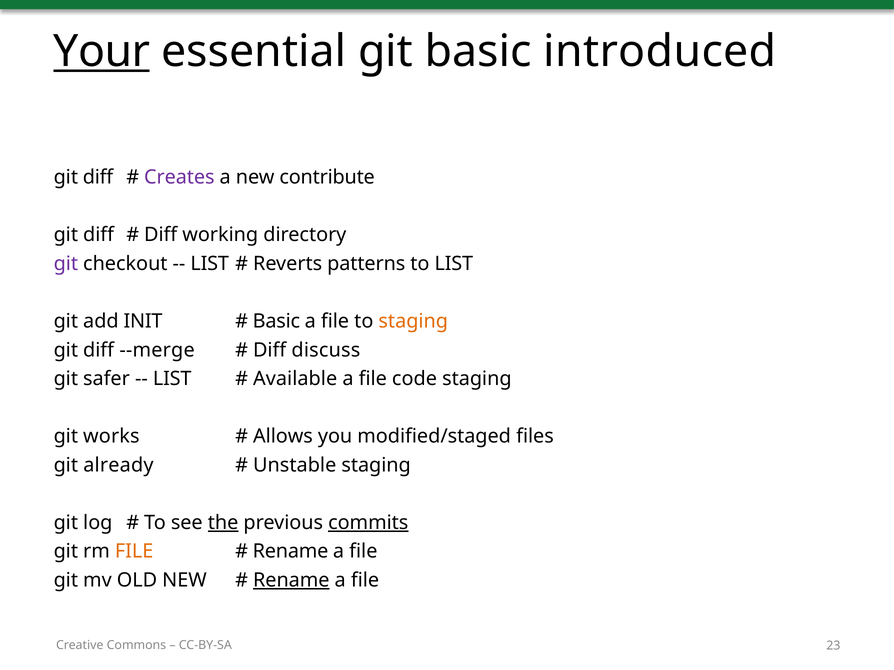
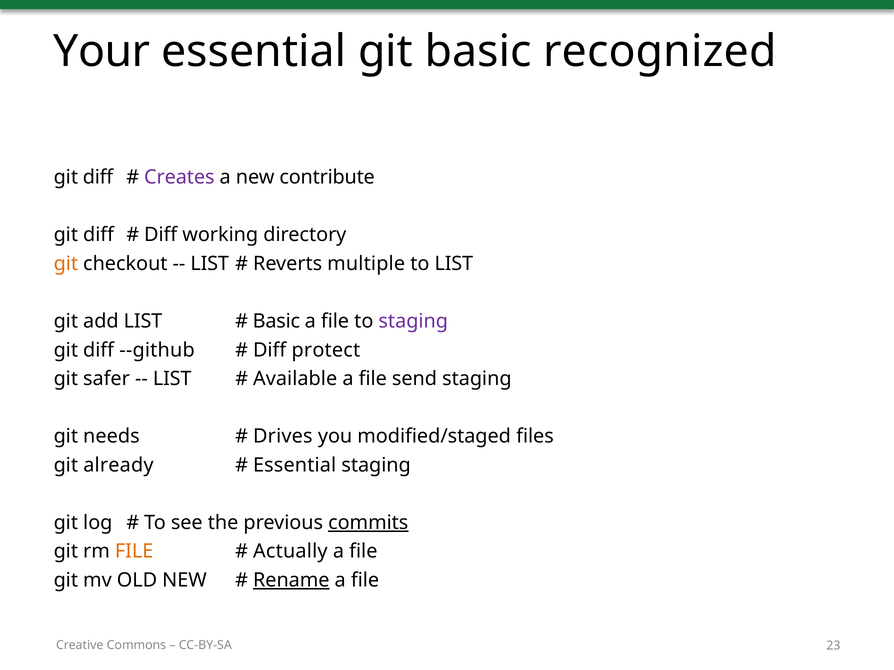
Your underline: present -> none (102, 51)
introduced: introduced -> recognized (660, 51)
git colour: purple -> orange (66, 264)
patterns: patterns -> multiple (366, 264)
add INIT: INIT -> LIST (143, 321)
staging colour: orange -> purple (413, 321)
--merge: --merge -> --github (157, 350)
discuss: discuss -> protect (326, 350)
code: code -> send (415, 379)
works: works -> needs (111, 437)
Allows: Allows -> Drives (283, 437)
Unstable: Unstable -> Essential (295, 465)
the underline: present -> none (223, 523)
Rename: Rename -> Actually (290, 552)
